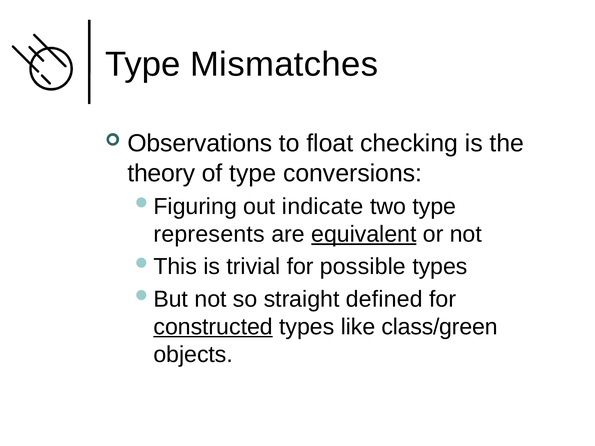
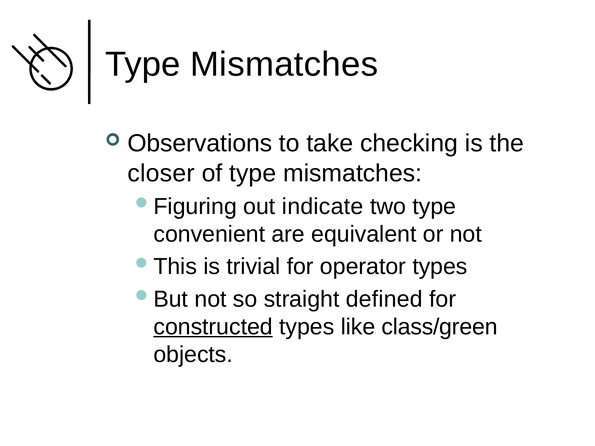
float: float -> take (330, 144)
theory: theory -> closer (161, 173)
of type conversions: conversions -> mismatches (353, 173)
represents: represents -> convenient (209, 234)
equivalent underline: present -> none (364, 234)
possible: possible -> operator (363, 267)
